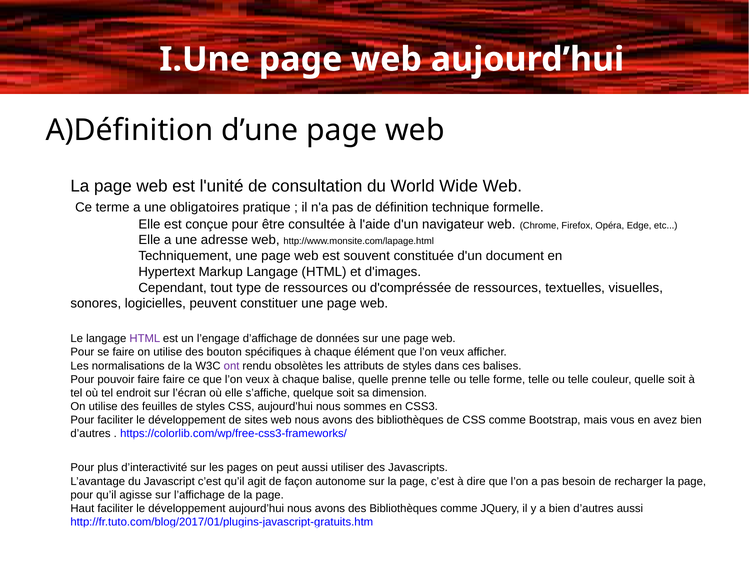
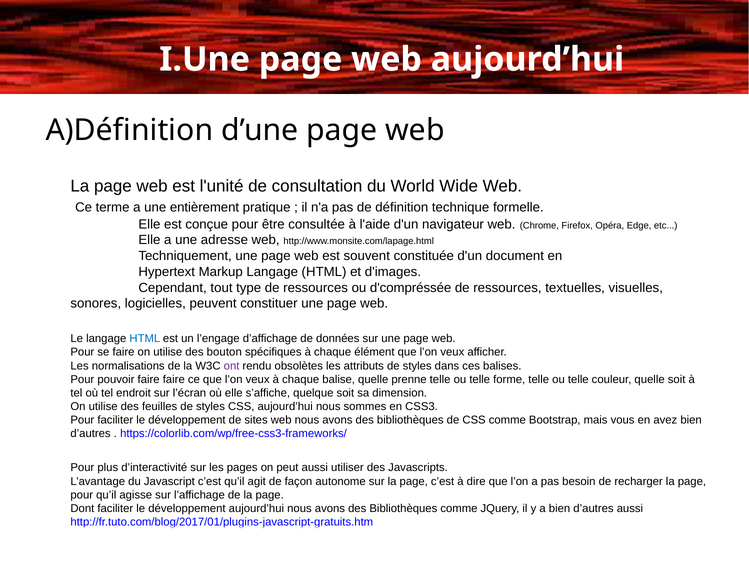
obligatoires: obligatoires -> entièrement (205, 208)
HTML colour: purple -> blue (145, 338)
Haut: Haut -> Dont (82, 508)
